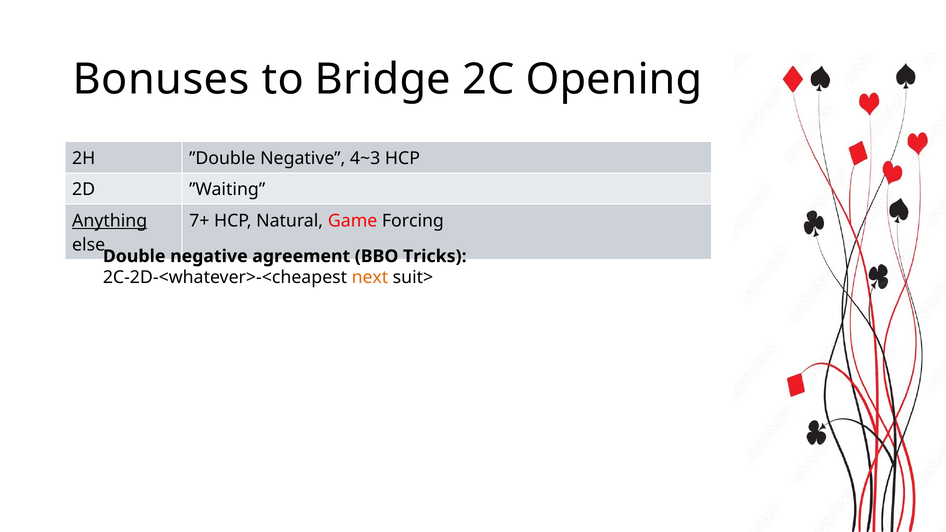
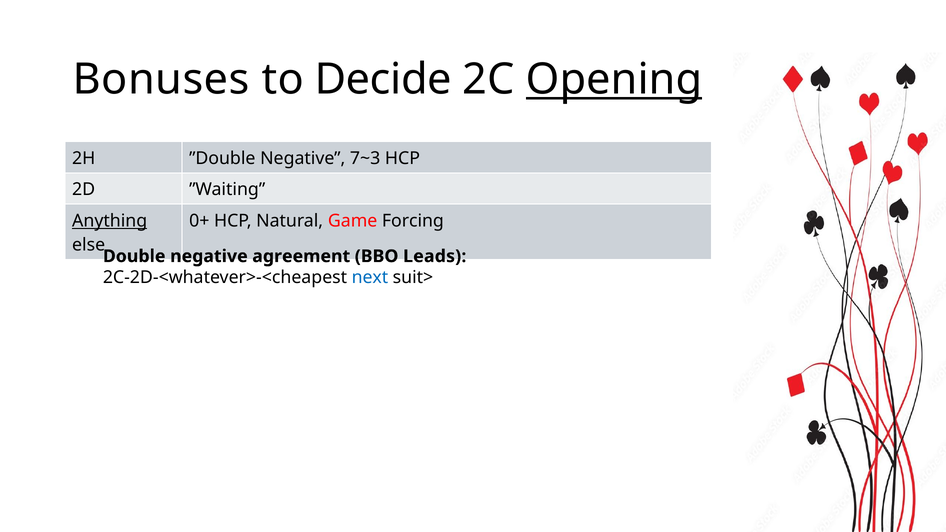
Bridge: Bridge -> Decide (383, 79)
Opening underline: none -> present (614, 79)
4~3: 4~3 -> 7~3 (365, 158)
7+: 7+ -> 0+ (199, 221)
Tricks: Tricks -> Leads (435, 256)
next colour: orange -> blue (370, 278)
